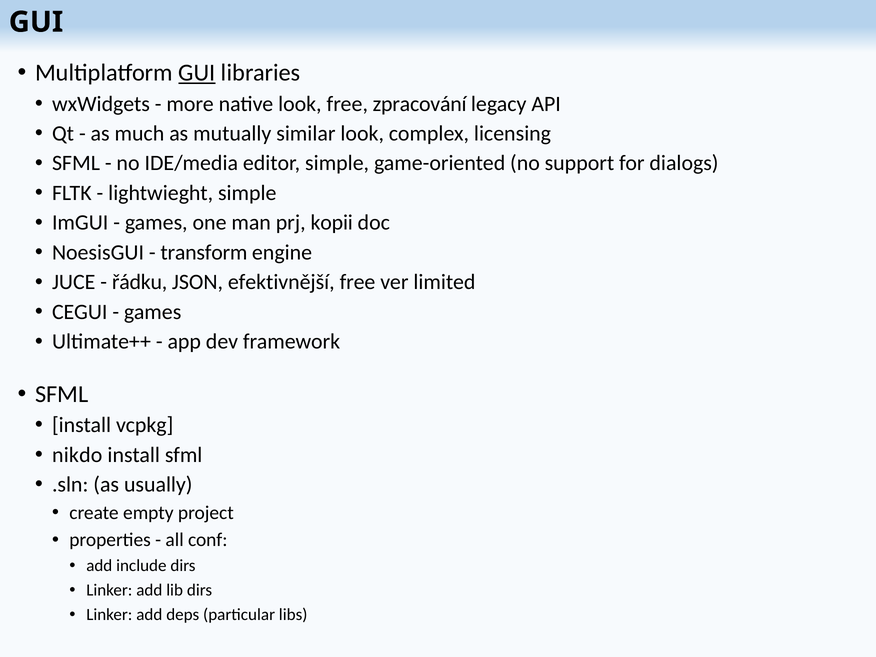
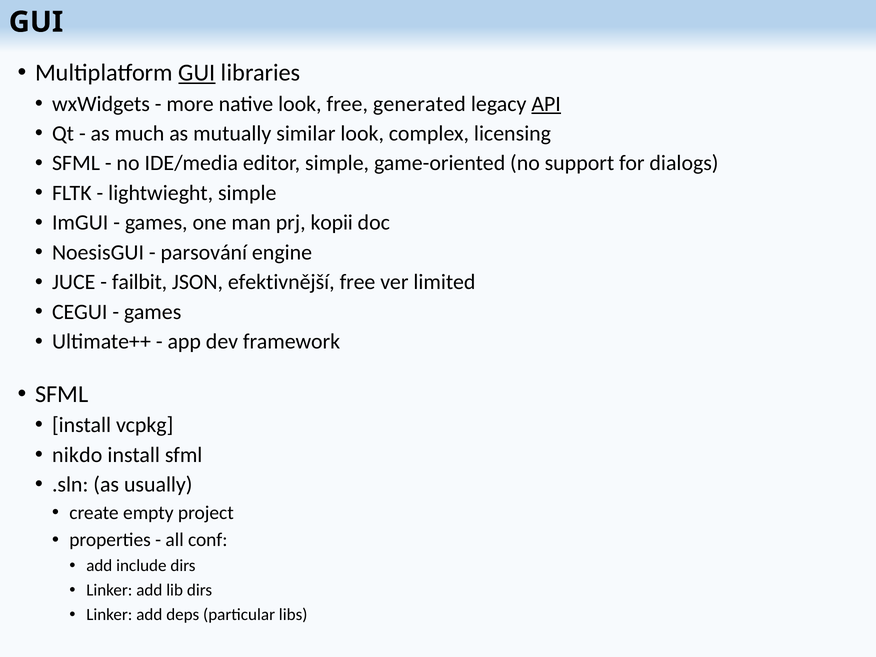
zpracování: zpracování -> generated (419, 104)
API underline: none -> present (546, 104)
transform: transform -> parsování (204, 252)
řádku: řádku -> failbit (140, 282)
